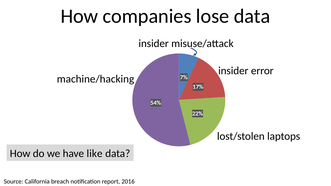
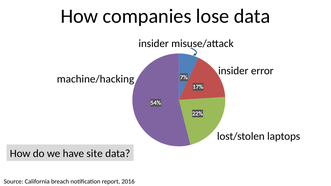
like: like -> site (95, 154)
